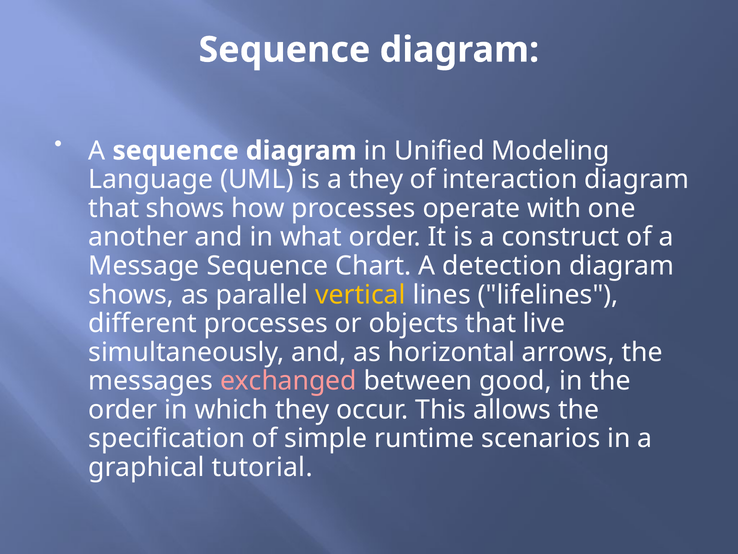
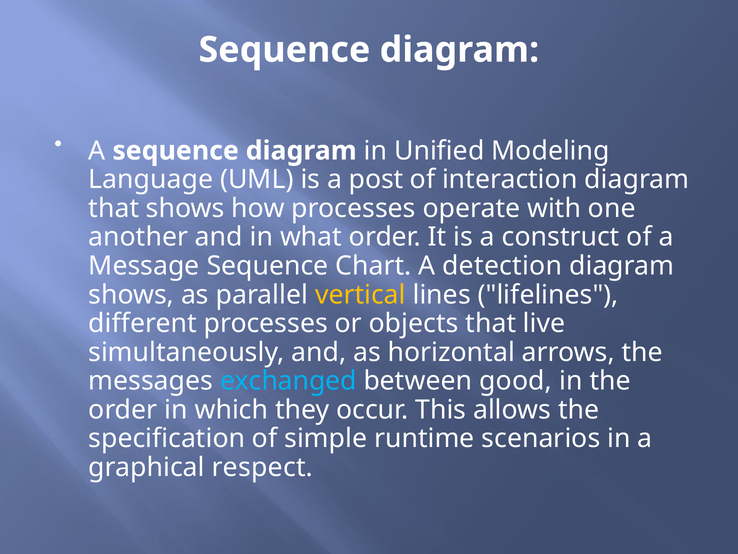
a they: they -> post (376, 179)
exchanged colour: pink -> light blue (288, 381)
tutorial: tutorial -> respect (262, 467)
